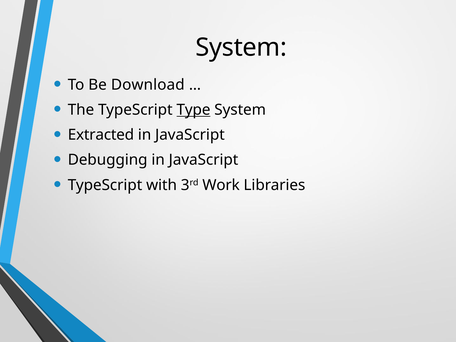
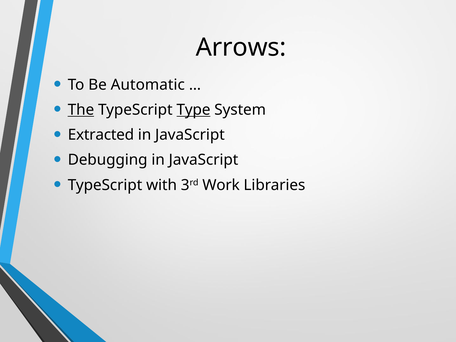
System: System -> Arrows (241, 47)
Download: Download -> Automatic (148, 85)
The underline: none -> present (81, 110)
